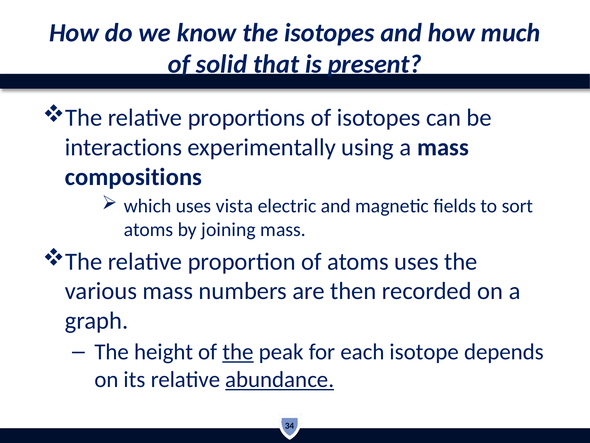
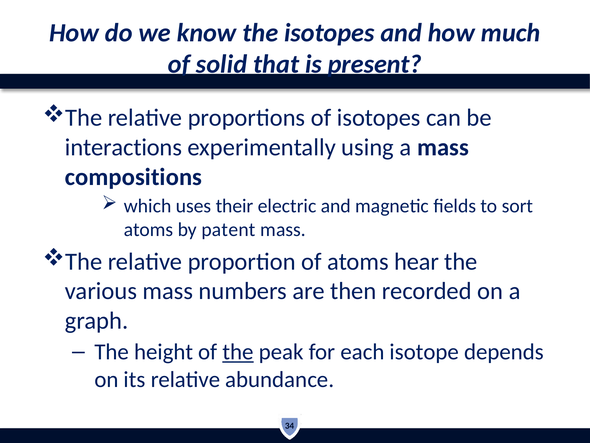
vista: vista -> their (235, 206)
joining: joining -> patent (228, 230)
atoms uses: uses -> hear (417, 261)
abundance underline: present -> none (280, 379)
